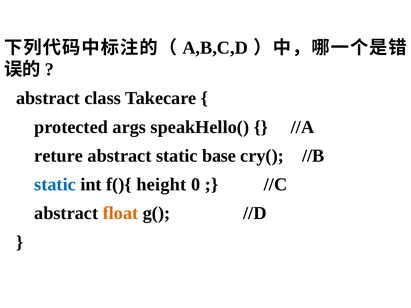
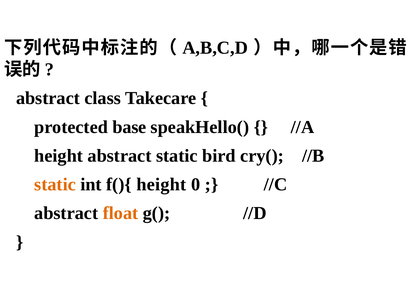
args: args -> base (129, 127)
reture: reture -> height (59, 156)
base: base -> bird (219, 156)
static colour: blue -> orange (55, 185)
